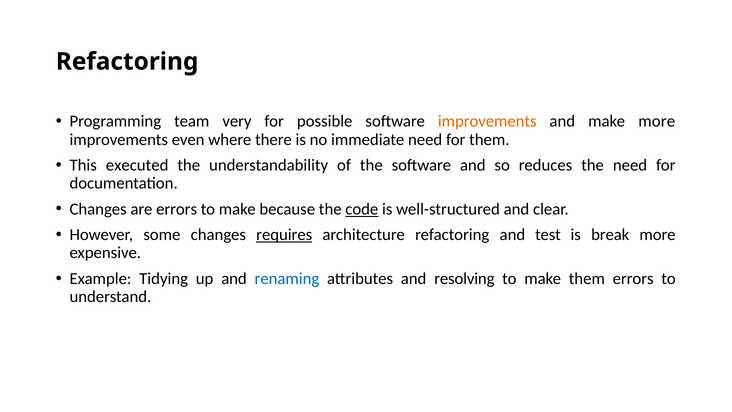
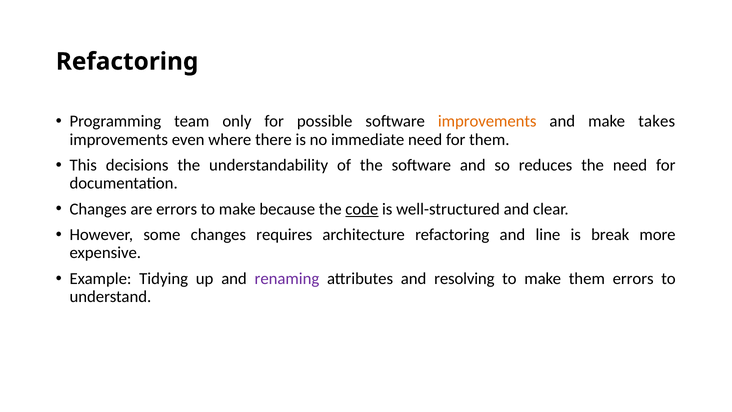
very: very -> only (237, 121)
make more: more -> takes (657, 121)
executed: executed -> decisions (137, 165)
requires underline: present -> none (284, 235)
test: test -> line (548, 235)
renaming colour: blue -> purple (287, 278)
